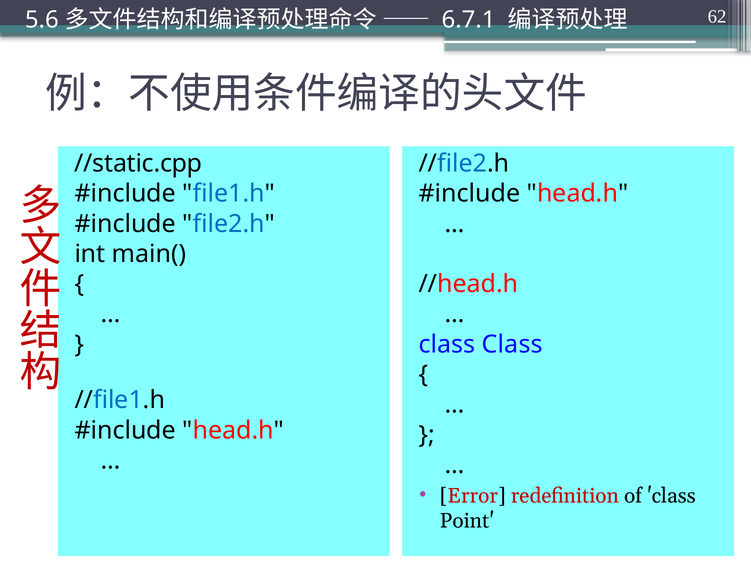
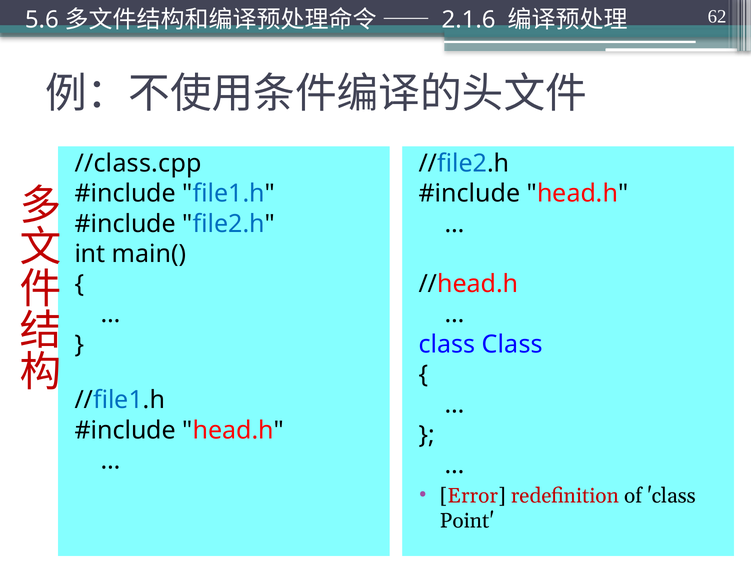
6.7.1: 6.7.1 -> 2.1.6 (469, 20)
//static.cpp: //static.cpp -> //class.cpp (138, 164)
